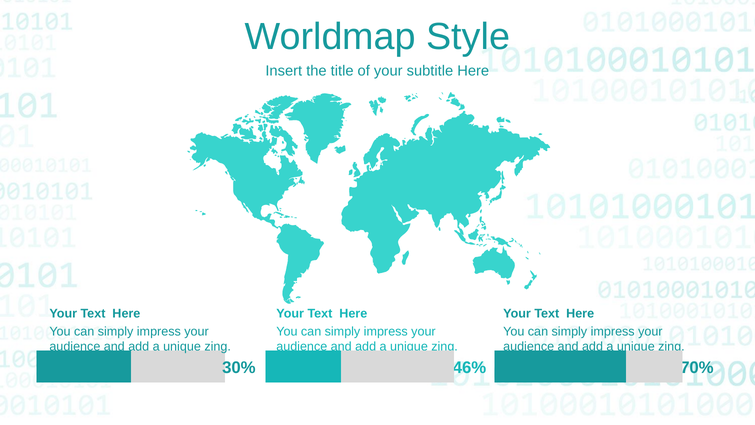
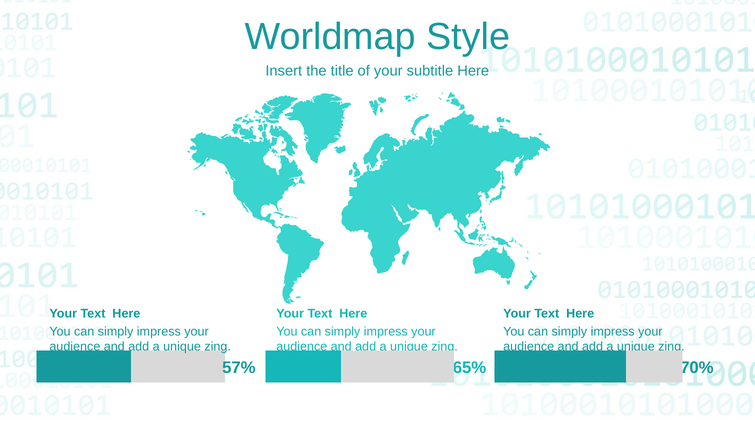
30%: 30% -> 57% (239, 367)
46%: 46% -> 65% (470, 367)
